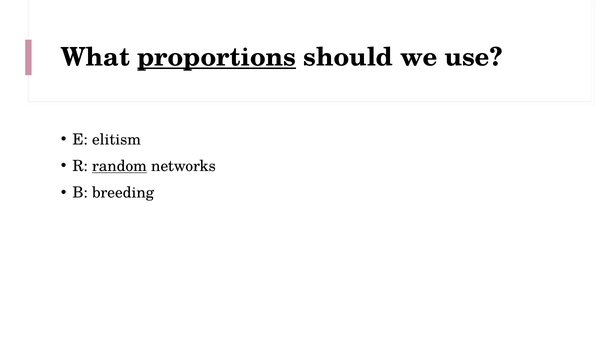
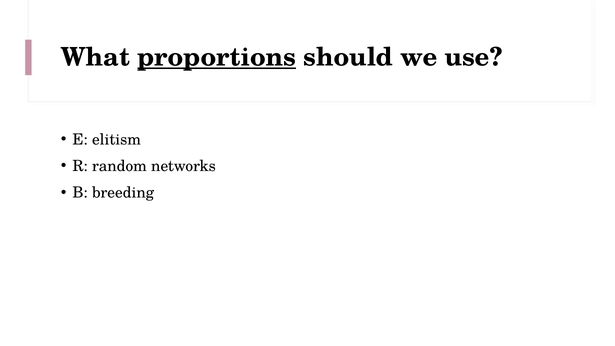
random underline: present -> none (119, 166)
